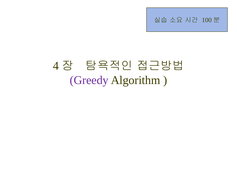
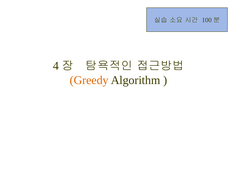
Greedy colour: purple -> orange (89, 80)
